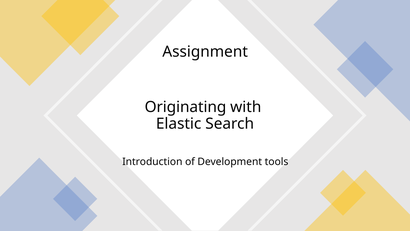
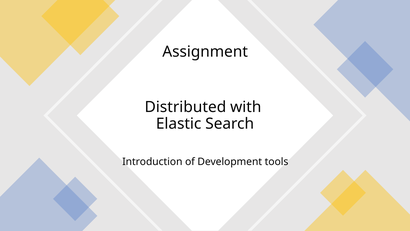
Originating: Originating -> Distributed (185, 107)
